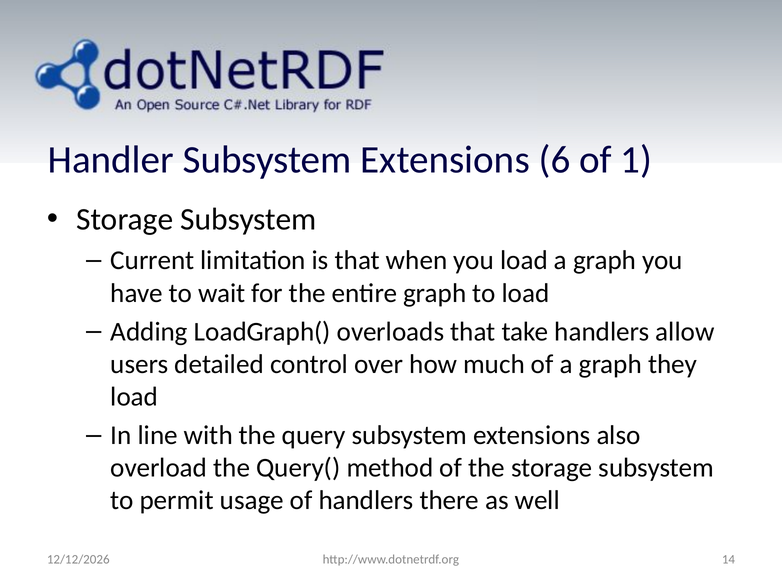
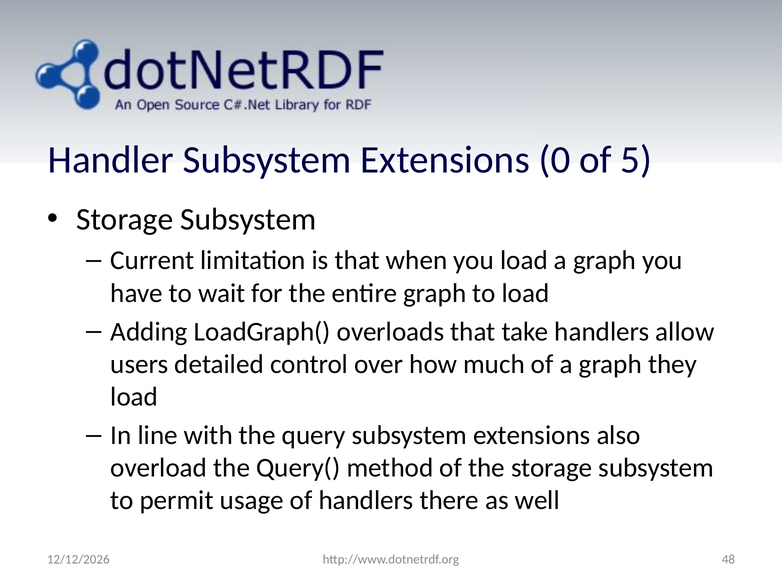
6: 6 -> 0 (554, 160)
1: 1 -> 5 (636, 160)
14: 14 -> 48 (728, 560)
